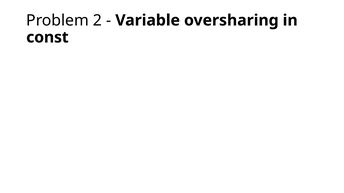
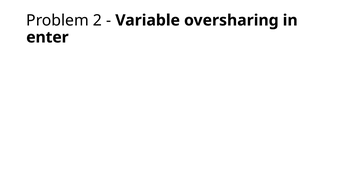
const: const -> enter (47, 37)
